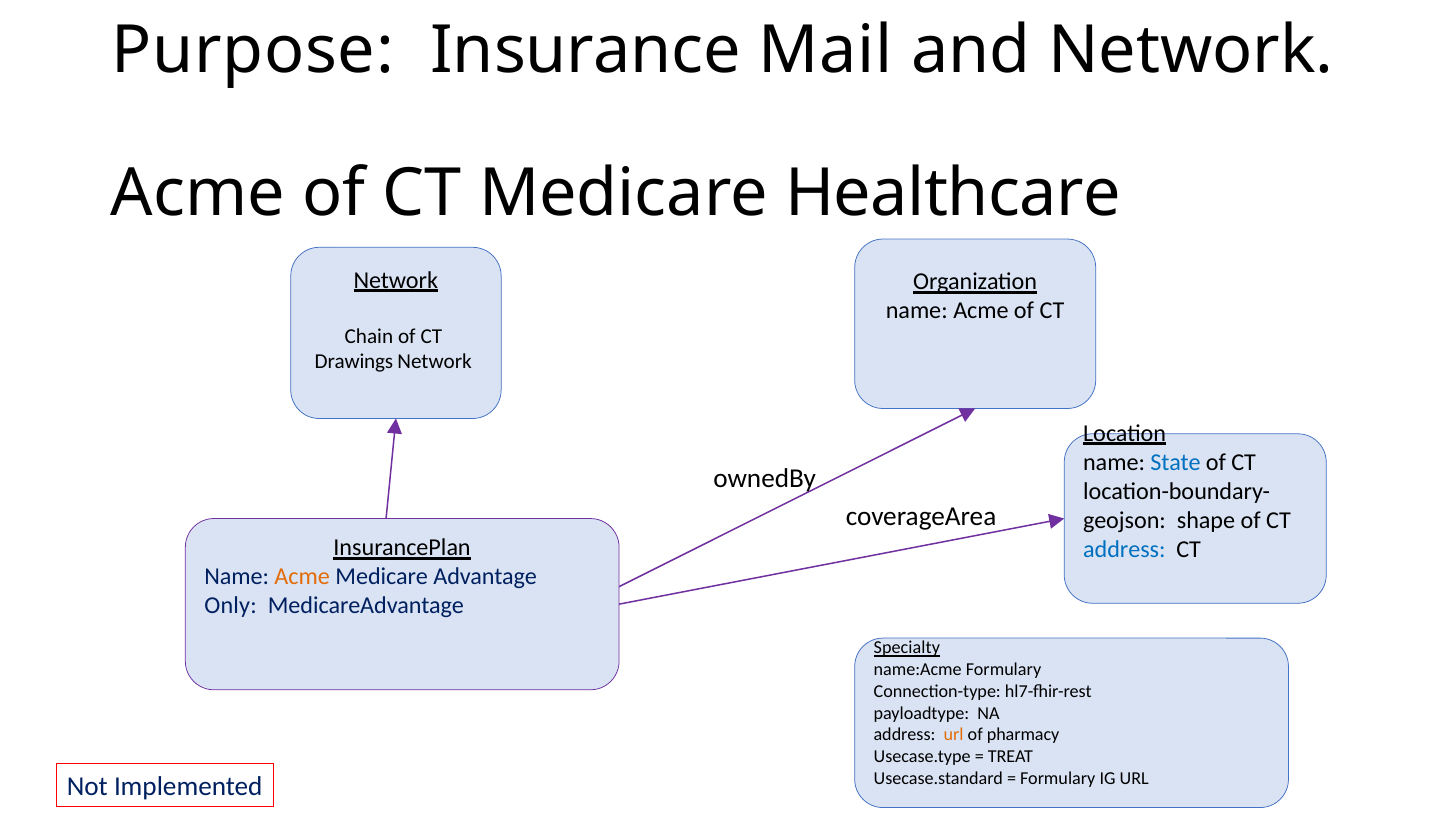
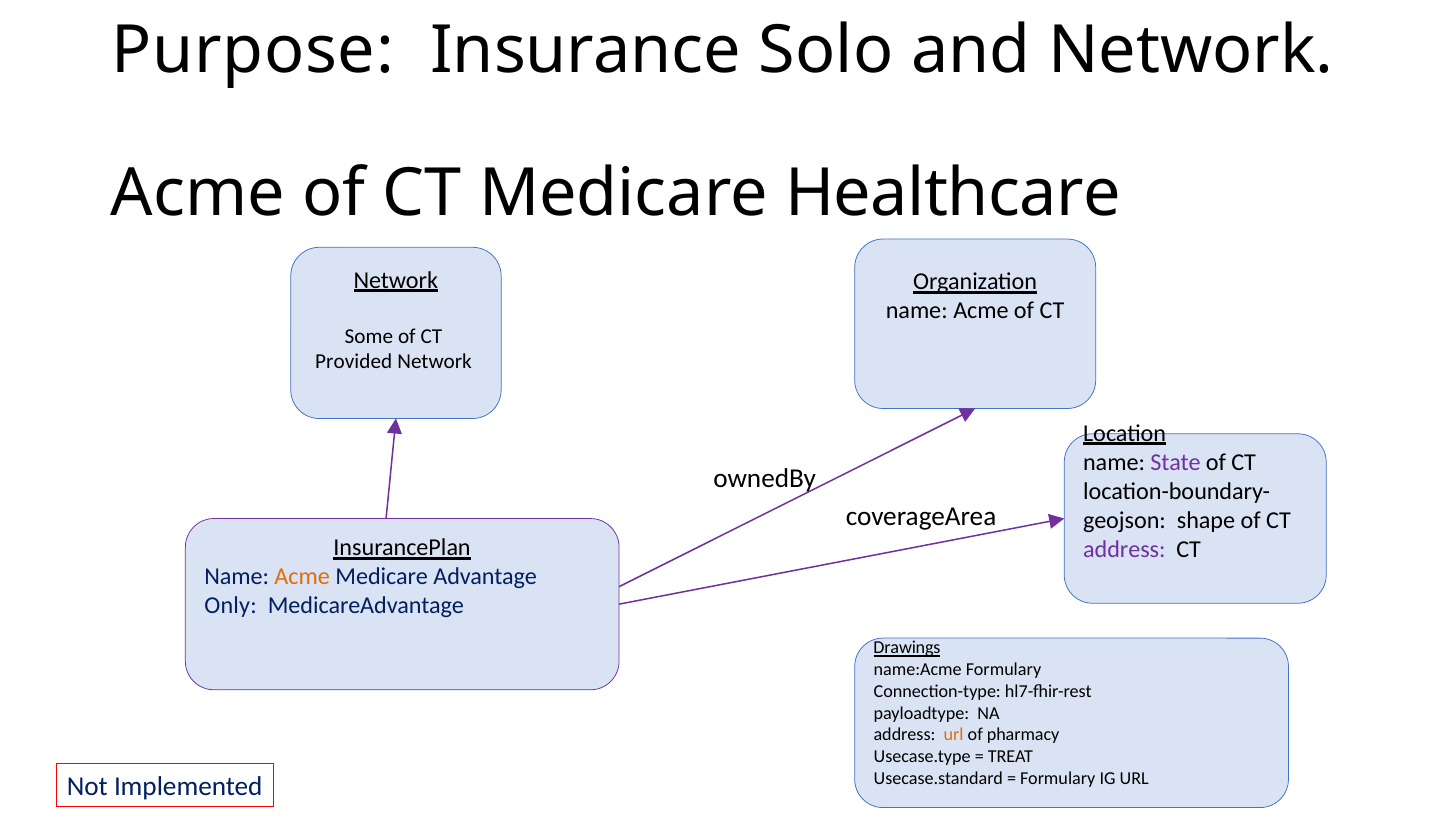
Mail: Mail -> Solo (826, 50)
Chain: Chain -> Some (369, 336)
Drawings: Drawings -> Provided (354, 361)
State colour: blue -> purple (1176, 462)
address colour: blue -> purple (1124, 549)
Specialty: Specialty -> Drawings (907, 648)
